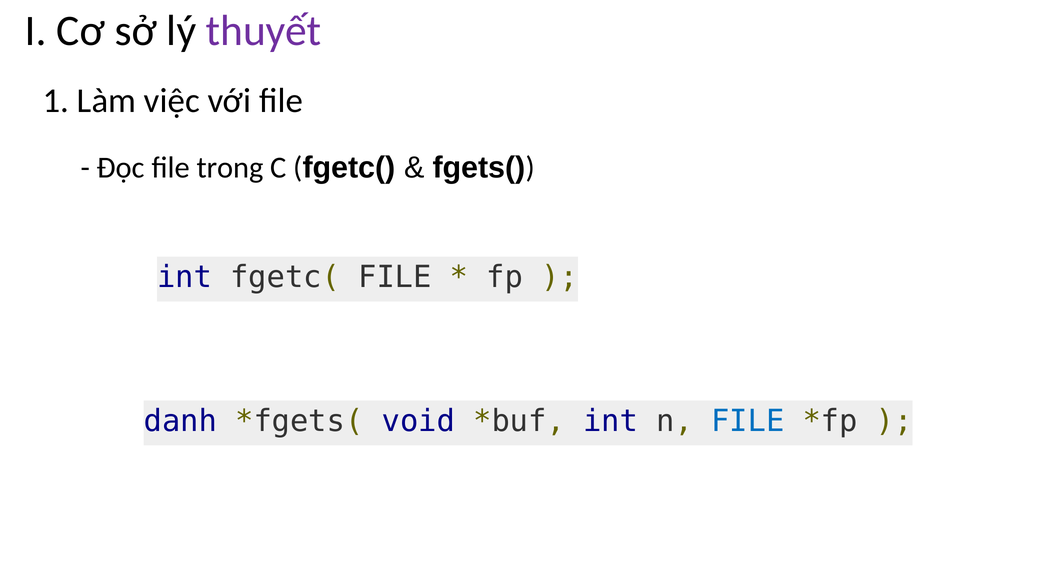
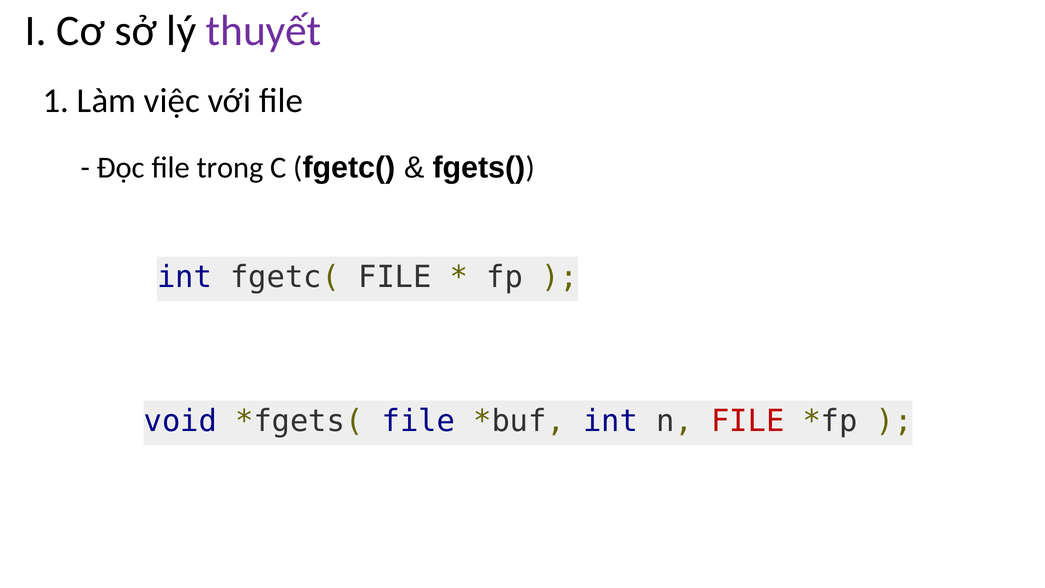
danh: danh -> void (180, 421)
void: void -> file (418, 421)
FILE colour: blue -> red (748, 421)
